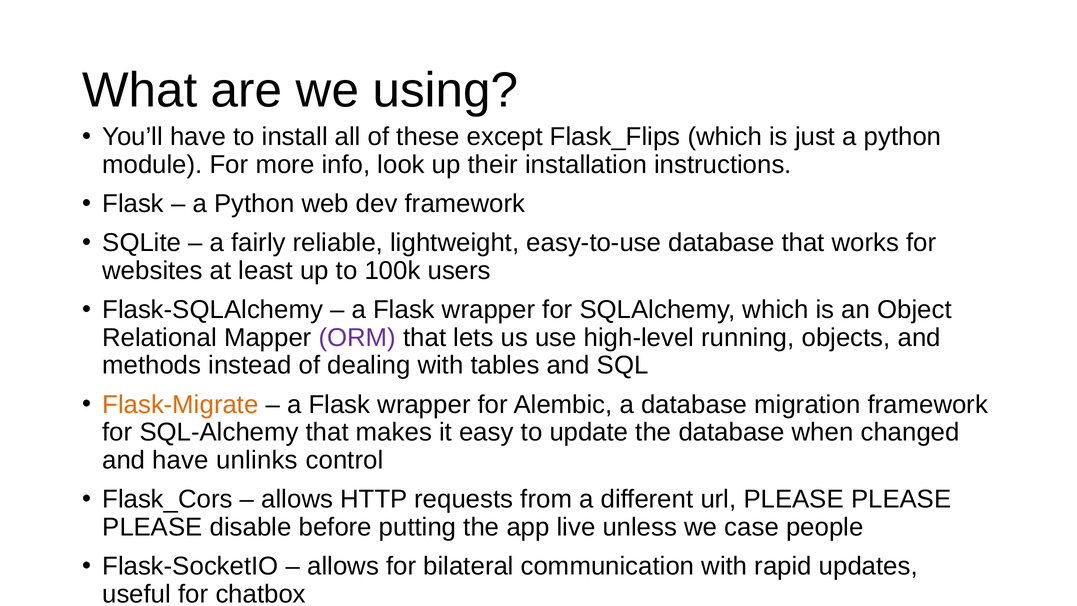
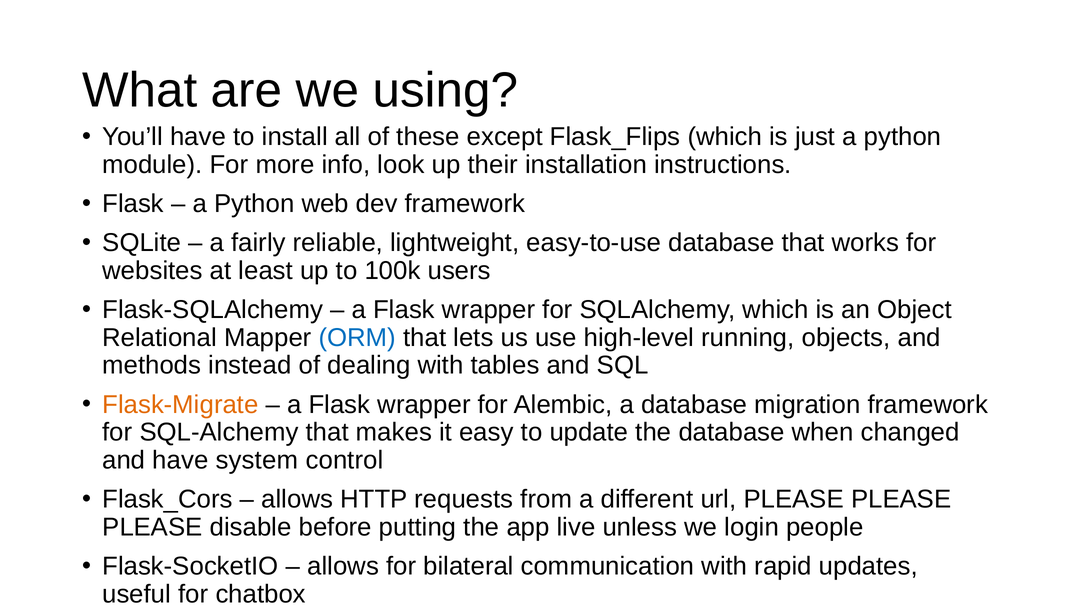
ORM colour: purple -> blue (357, 337)
unlinks: unlinks -> system (257, 460)
case: case -> login (752, 527)
